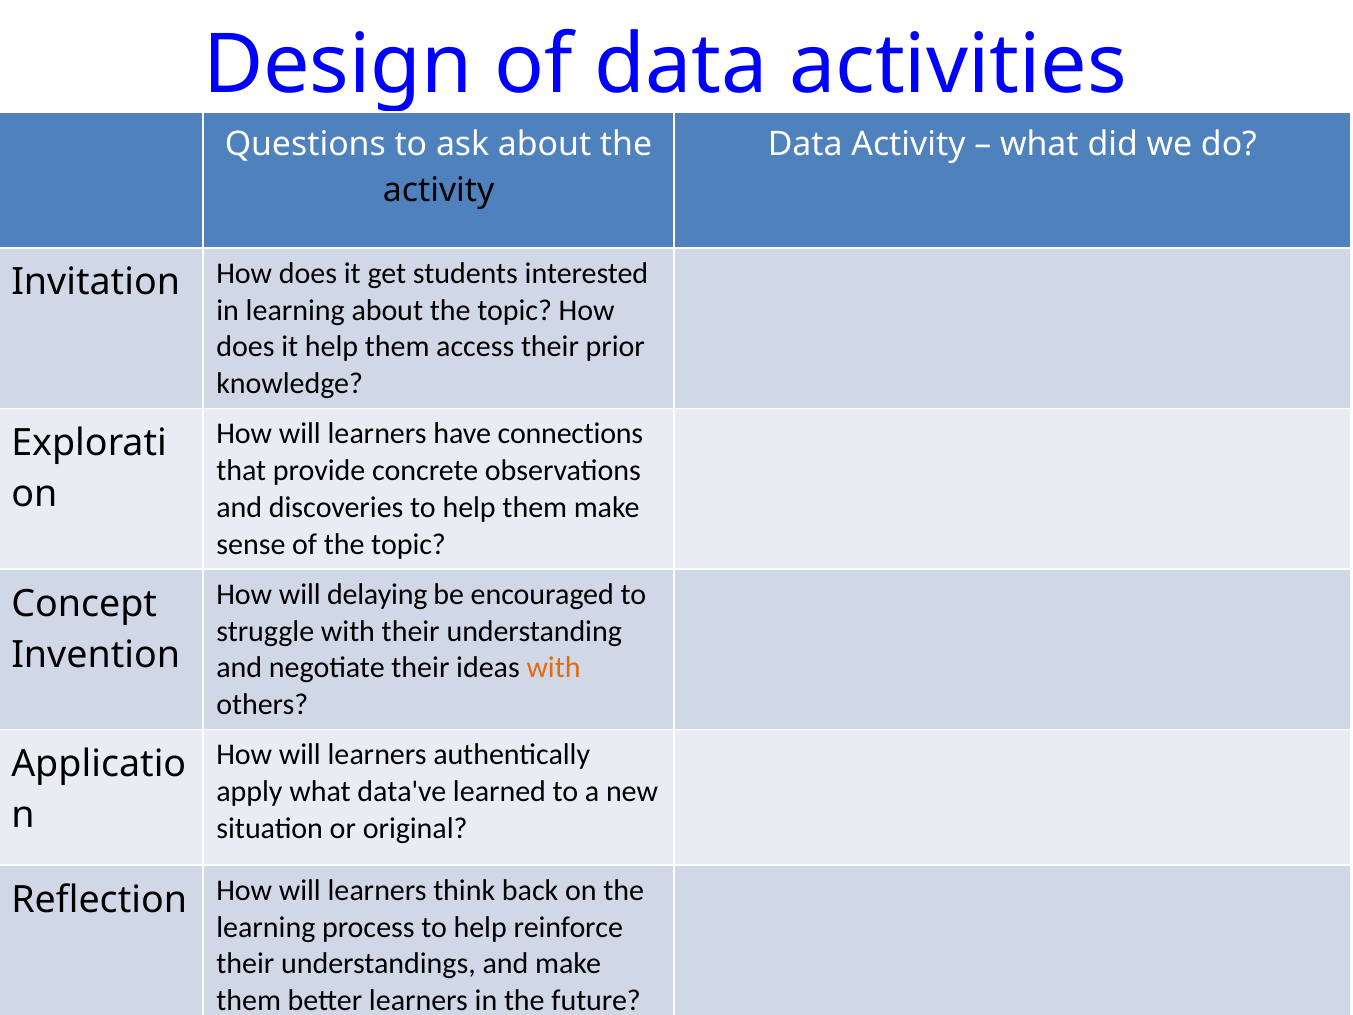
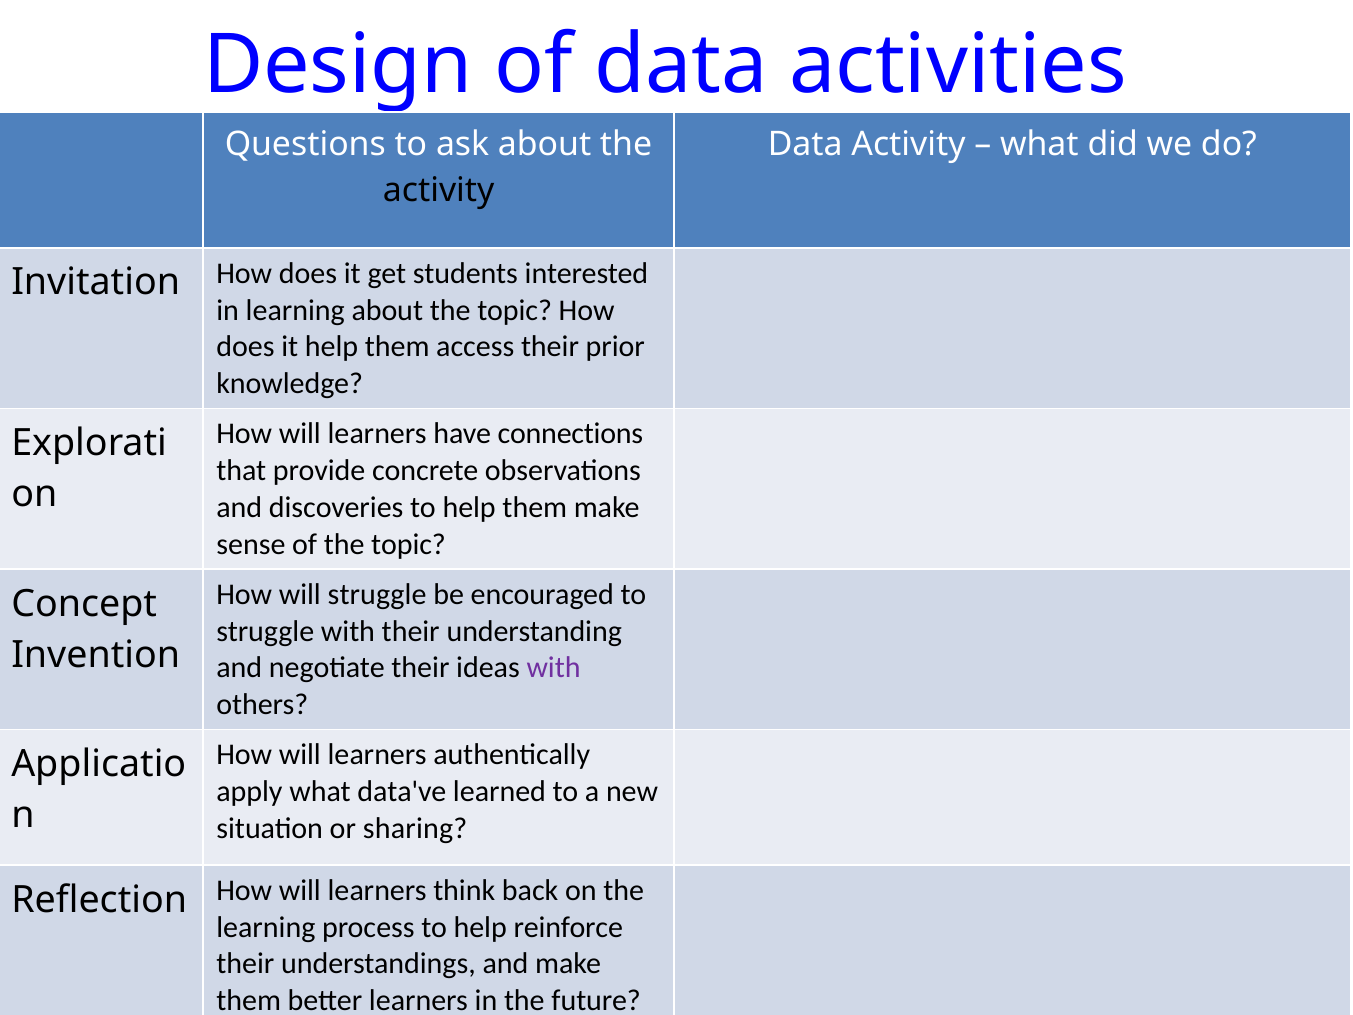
will delaying: delaying -> struggle (377, 594)
with colour: orange -> purple (554, 668)
original: original -> sharing (415, 828)
